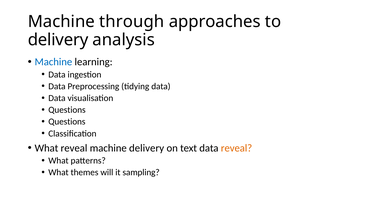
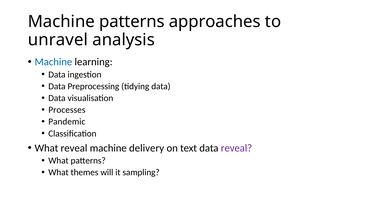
Machine through: through -> patterns (132, 22)
delivery: delivery -> unravel (58, 40)
Questions: Questions -> Processes (67, 110)
Questions: Questions -> Pandemic (67, 121)
reveal colour: orange -> purple (236, 147)
